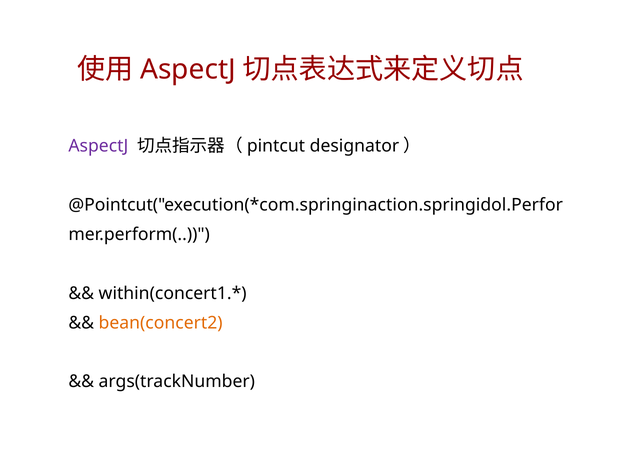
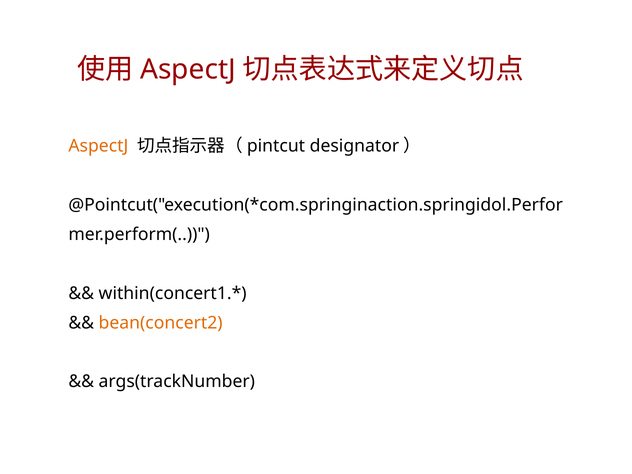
AspectJ colour: purple -> orange (98, 146)
